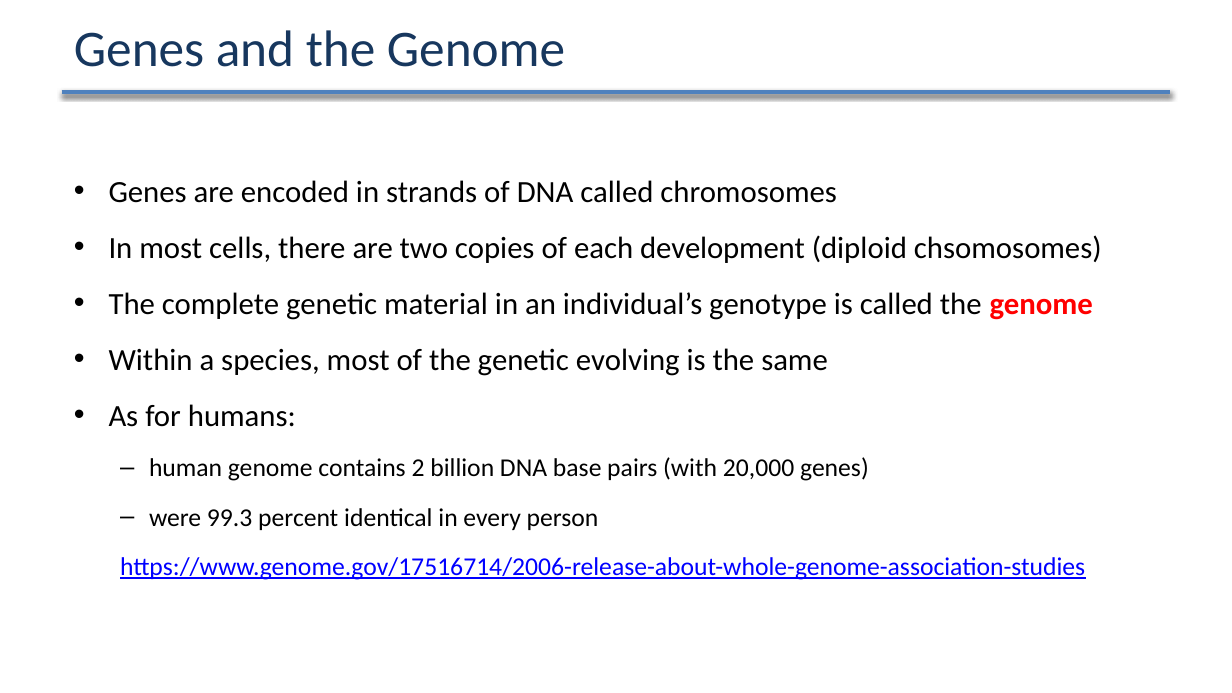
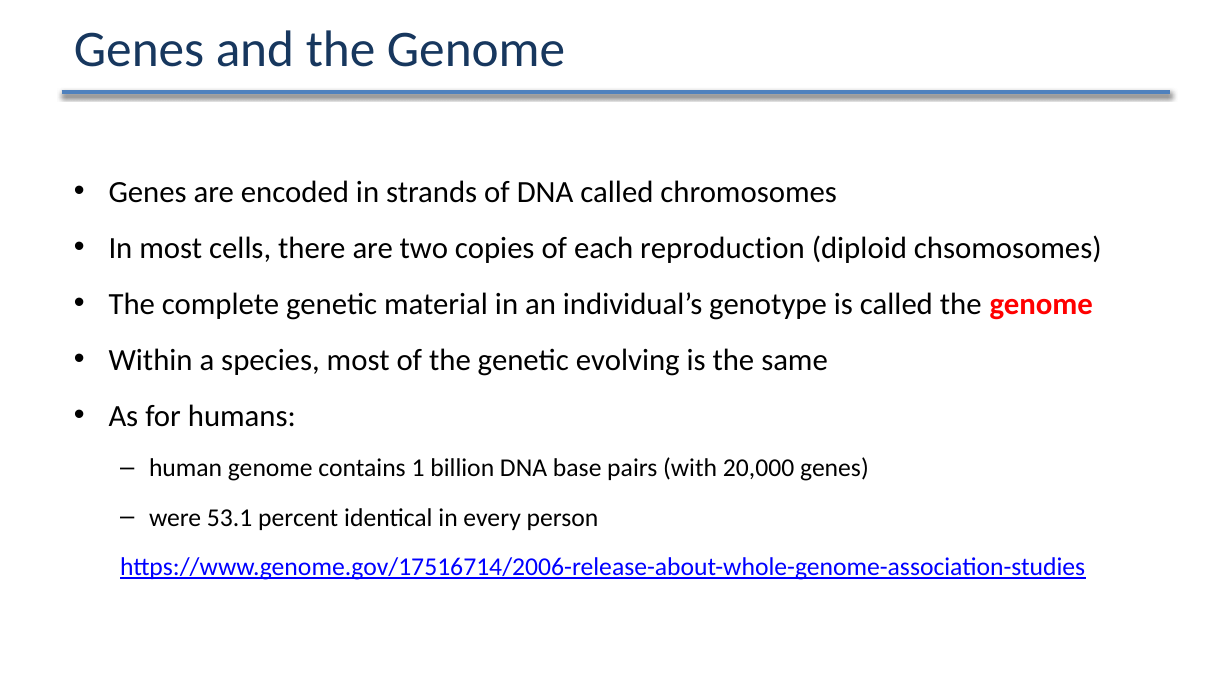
development: development -> reproduction (722, 248)
2: 2 -> 1 (418, 468)
99.3: 99.3 -> 53.1 (230, 518)
